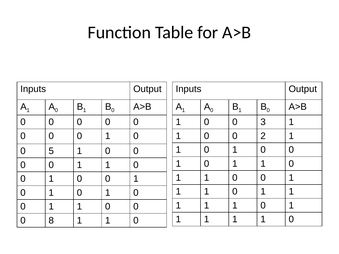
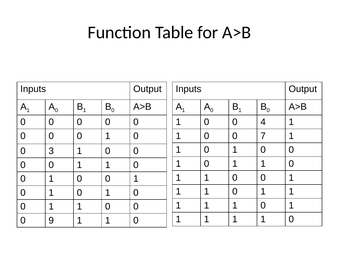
3: 3 -> 4 (263, 122)
2: 2 -> 7 (263, 136)
5: 5 -> 3 (51, 151)
8: 8 -> 9 (51, 221)
